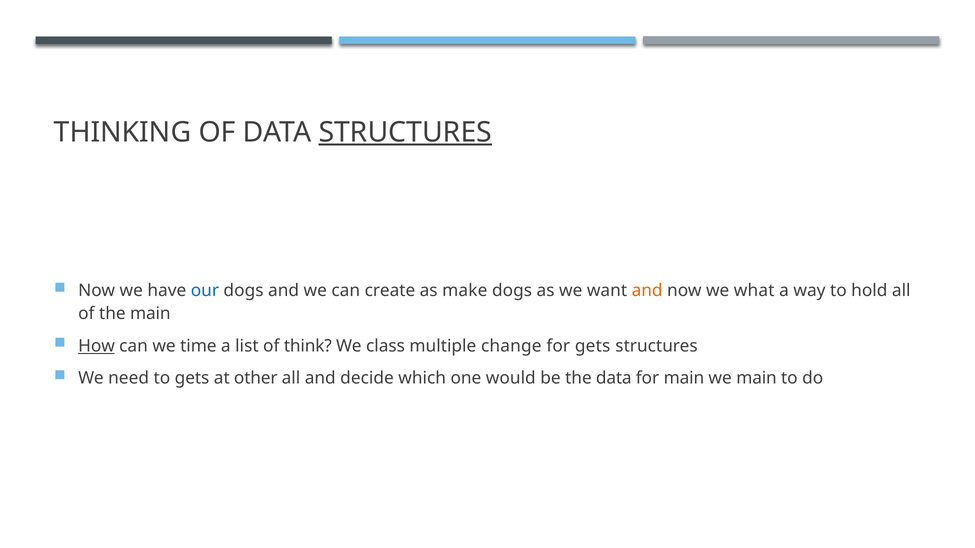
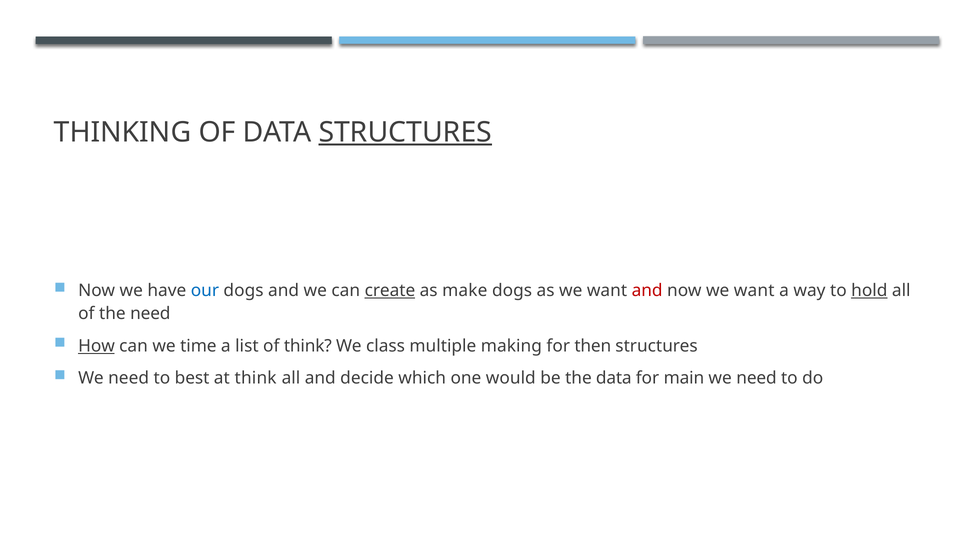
create underline: none -> present (390, 291)
and colour: orange -> red (647, 291)
now we what: what -> want (754, 291)
hold underline: none -> present (869, 291)
the main: main -> need (150, 314)
change: change -> making (511, 346)
for gets: gets -> then (593, 346)
to gets: gets -> best (192, 378)
at other: other -> think (256, 378)
main: main -> need (757, 378)
